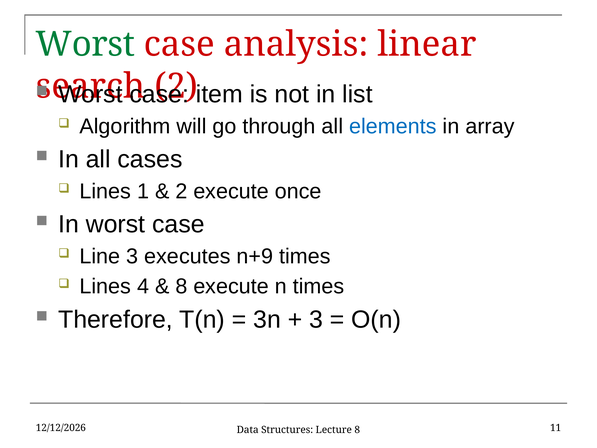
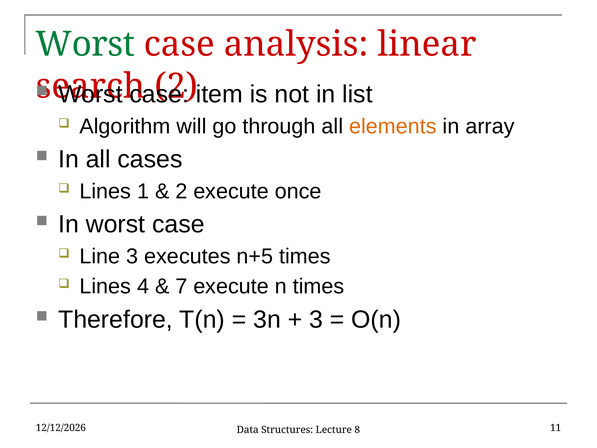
elements colour: blue -> orange (393, 126)
n+9: n+9 -> n+5 (255, 256)
8: 8 -> 7 (181, 286)
